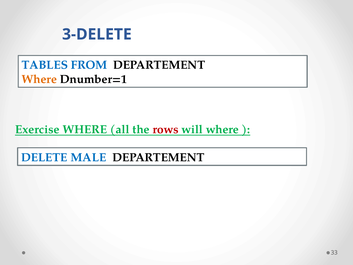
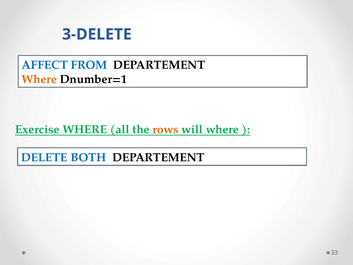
TABLES: TABLES -> AFFECT (45, 65)
rows colour: red -> orange (166, 129)
MALE: MALE -> BOTH (88, 157)
